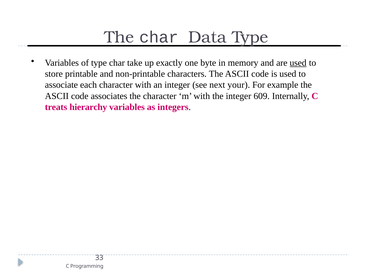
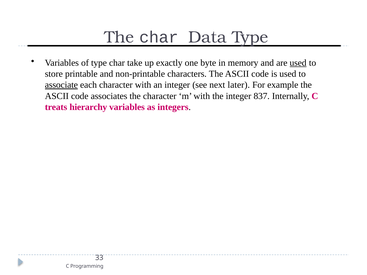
associate underline: none -> present (61, 85)
your: your -> later (239, 85)
609: 609 -> 837 (262, 96)
